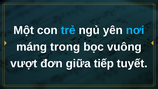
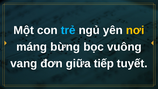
nơi colour: light blue -> yellow (135, 30)
trong: trong -> bừng (65, 47)
vượt: vượt -> vang (24, 63)
